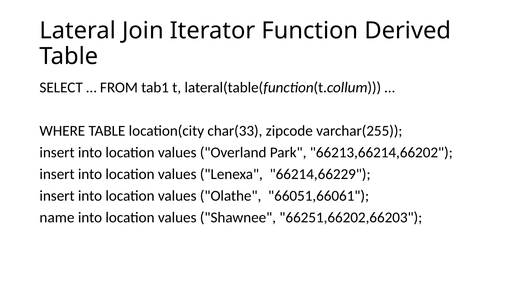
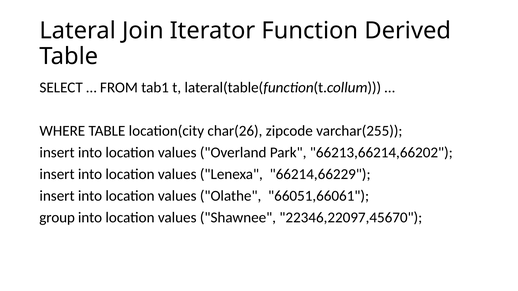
char(33: char(33 -> char(26 (235, 131)
name: name -> group (57, 218)
66251,66202,66203: 66251,66202,66203 -> 22346,22097,45670 (351, 218)
